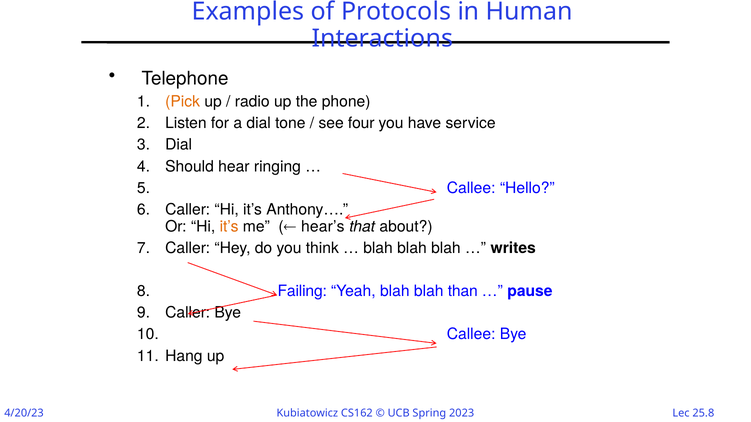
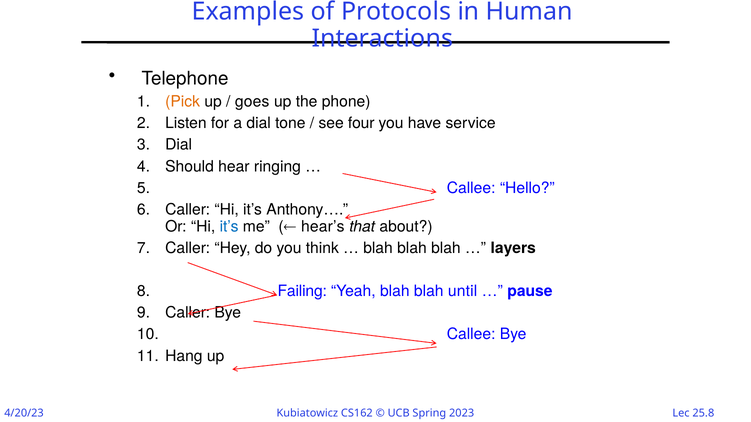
radio: radio -> goes (252, 102)
it’s colour: orange -> blue (229, 227)
writes: writes -> layers (513, 248)
than: than -> until (463, 291)
